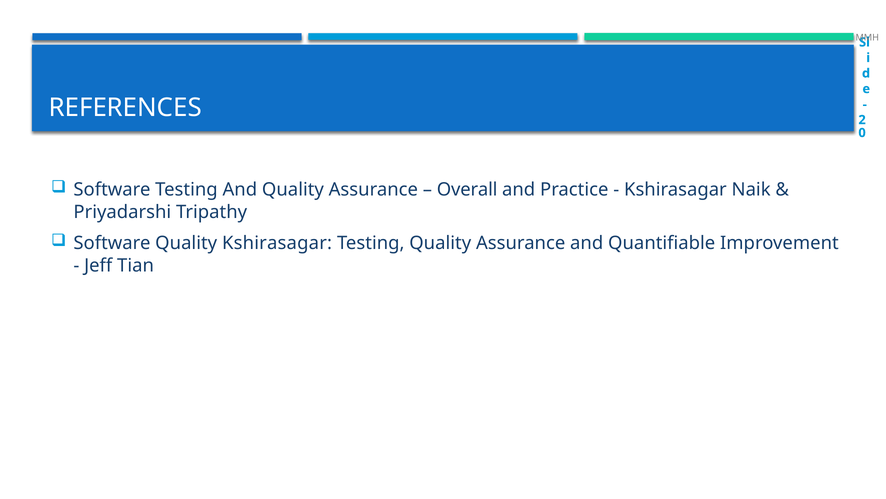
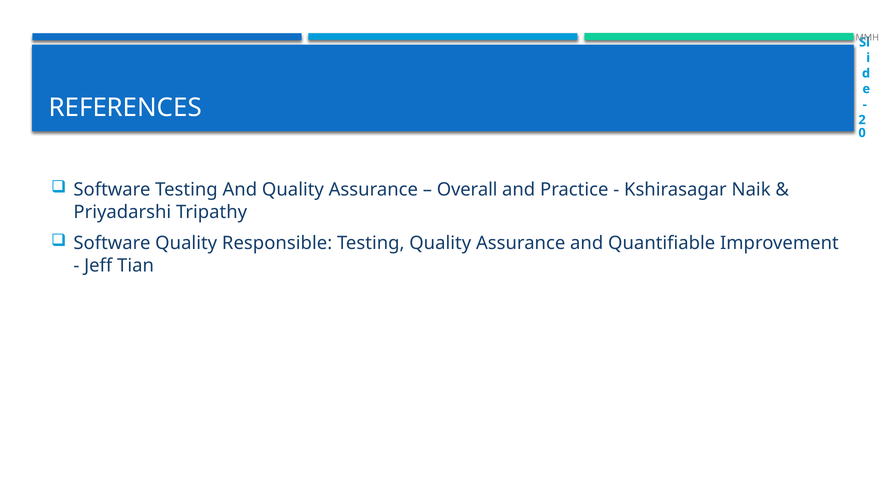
Quality Kshirasagar: Kshirasagar -> Responsible (277, 243)
